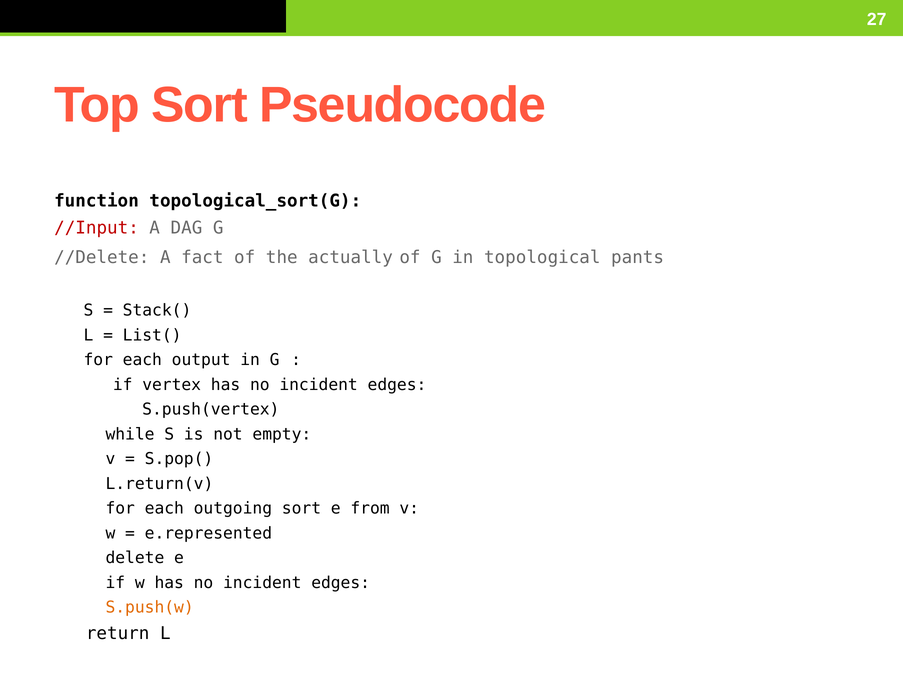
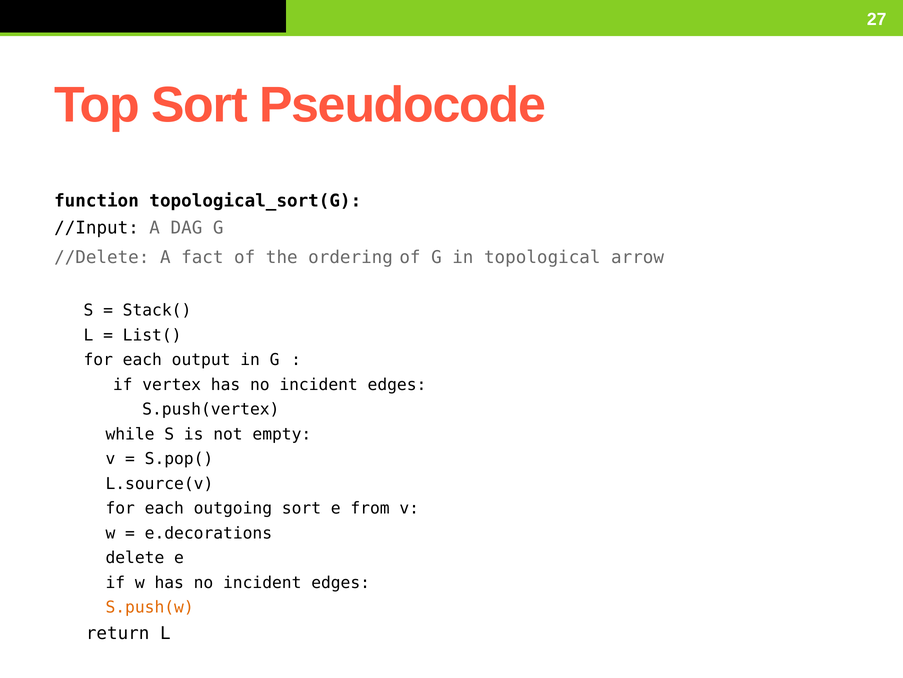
//Input colour: red -> black (97, 228)
actually: actually -> ordering (351, 257)
pants: pants -> arrow (638, 257)
L.return(v: L.return(v -> L.source(v (159, 483)
e.represented: e.represented -> e.decorations (208, 533)
